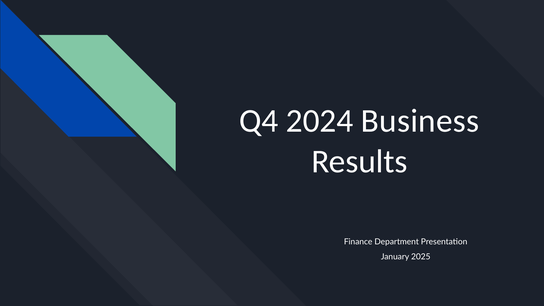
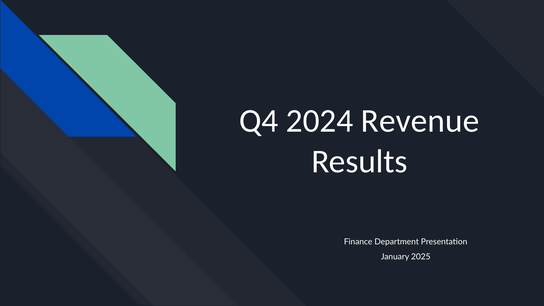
Business: Business -> Revenue (420, 121)
